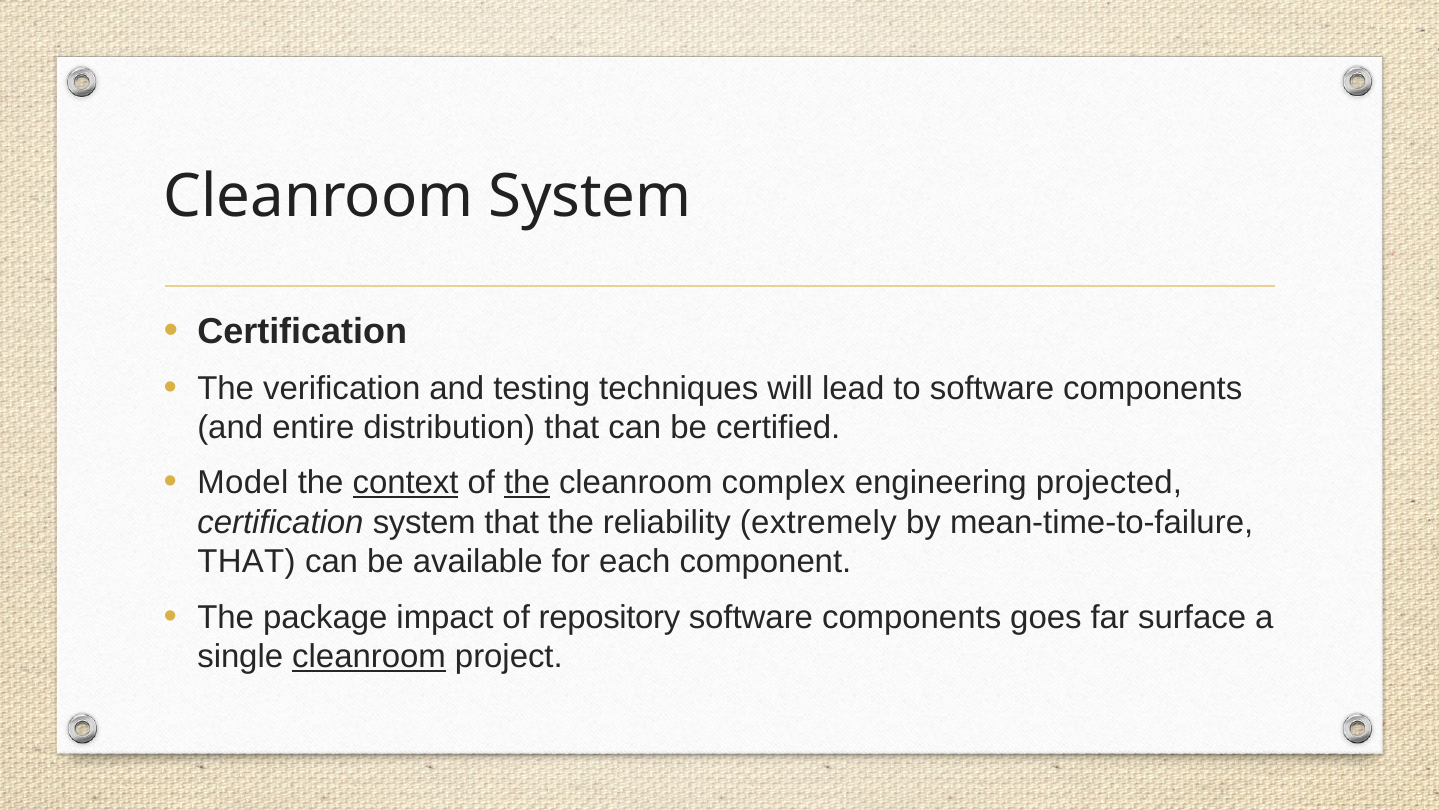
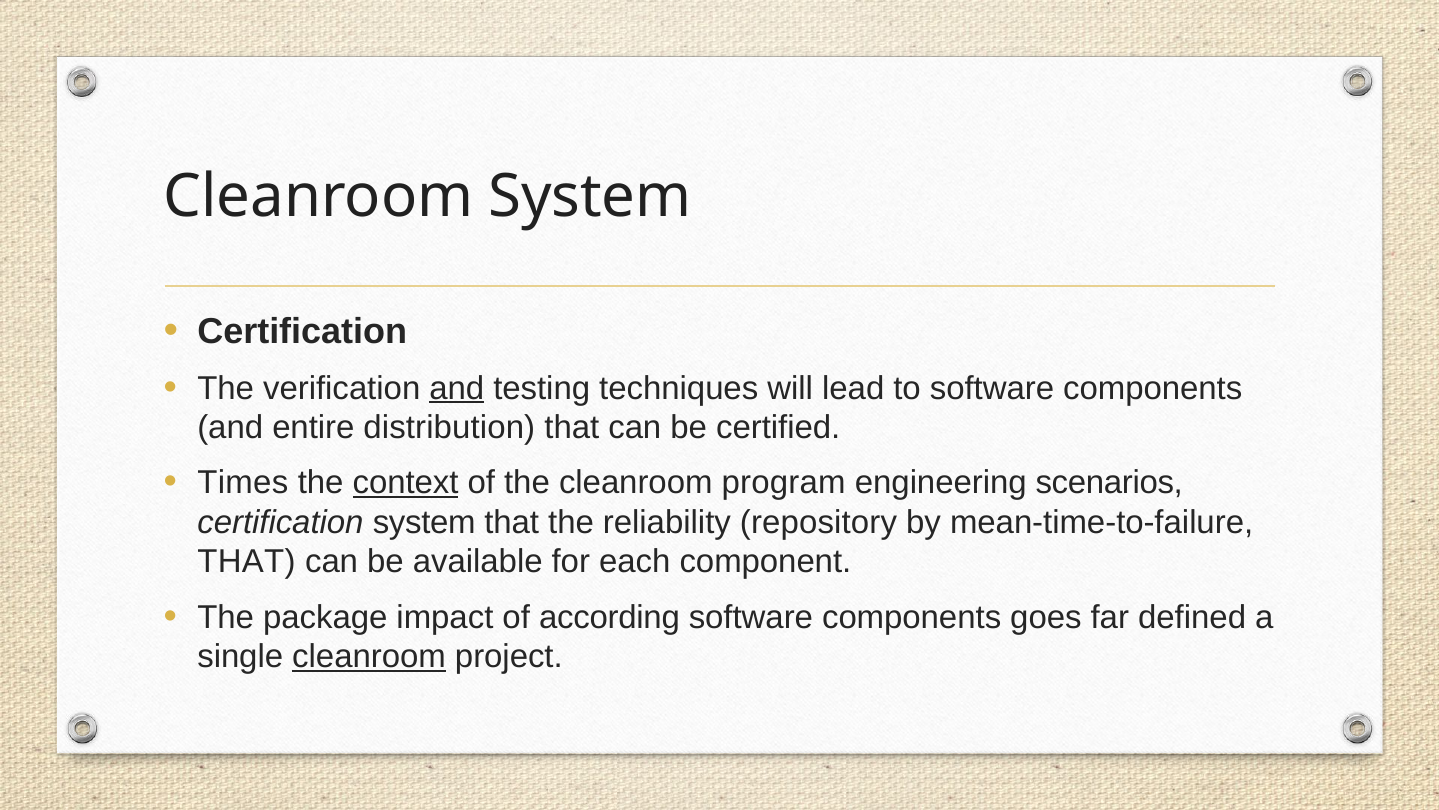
and underline: none -> present (457, 388)
Model: Model -> Times (243, 483)
the underline: present -> none (527, 483)
complex: complex -> program (784, 483)
projected: projected -> scenarios (1109, 483)
extremely: extremely -> repository (818, 522)
repository: repository -> according (609, 617)
surface: surface -> defined (1192, 617)
